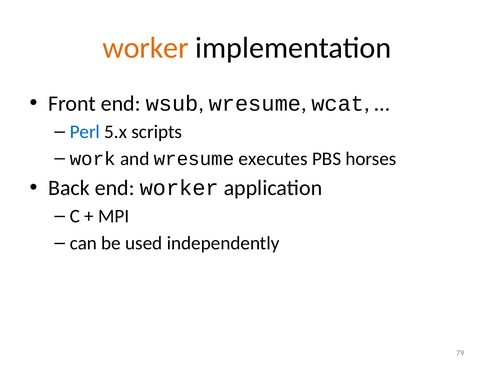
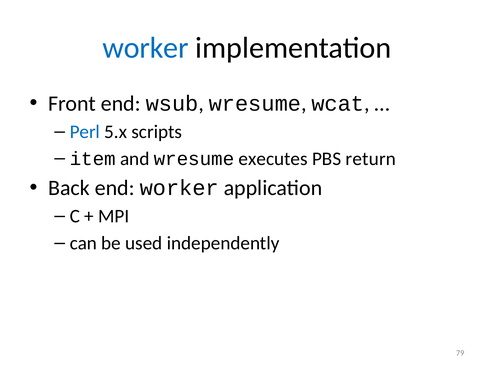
worker colour: orange -> blue (146, 48)
work: work -> item (93, 159)
horses: horses -> return (371, 159)
